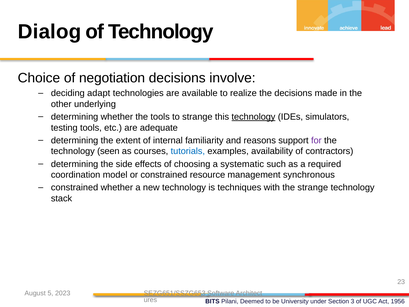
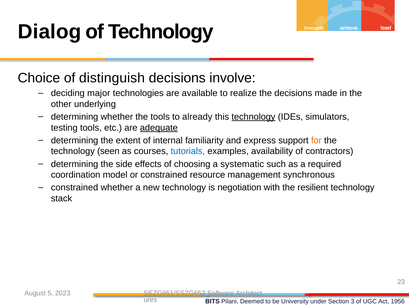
negotiation: negotiation -> distinguish (112, 78)
adapt: adapt -> major (99, 93)
to strange: strange -> already (197, 117)
adequate underline: none -> present (159, 128)
reasons: reasons -> express (260, 140)
for colour: purple -> orange (316, 140)
techniques: techniques -> negotiation (239, 187)
the strange: strange -> resilient (313, 187)
